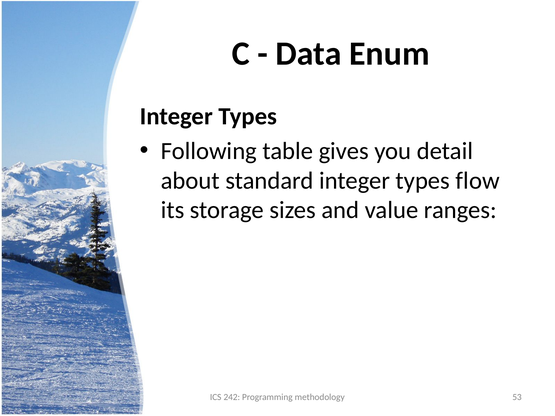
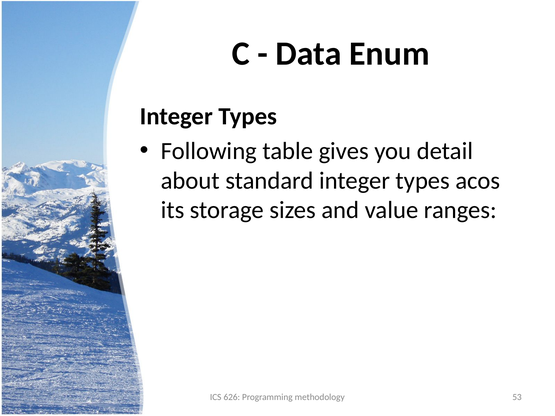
flow: flow -> acos (478, 181)
242: 242 -> 626 (232, 398)
